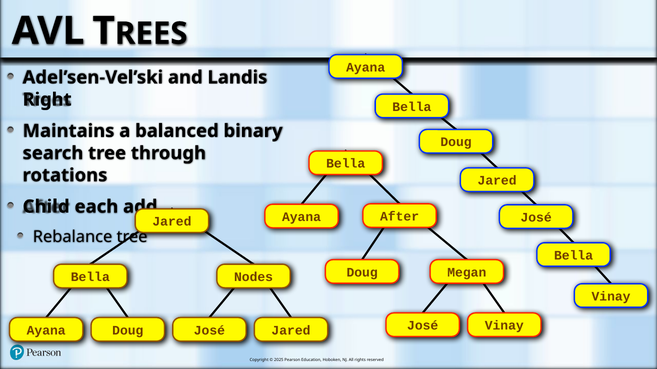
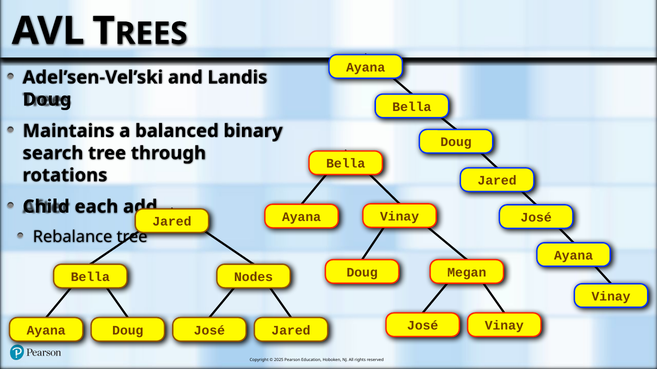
Right: Right -> Doug (47, 100)
After: After -> Vinay (400, 217)
Bella: Bella -> Ayana (574, 256)
